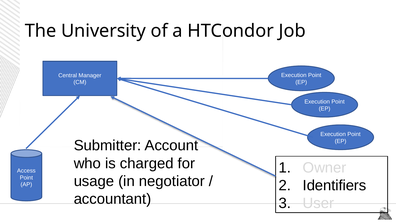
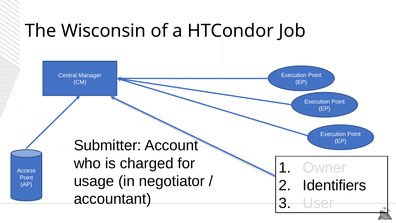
University: University -> Wisconsin (103, 31)
